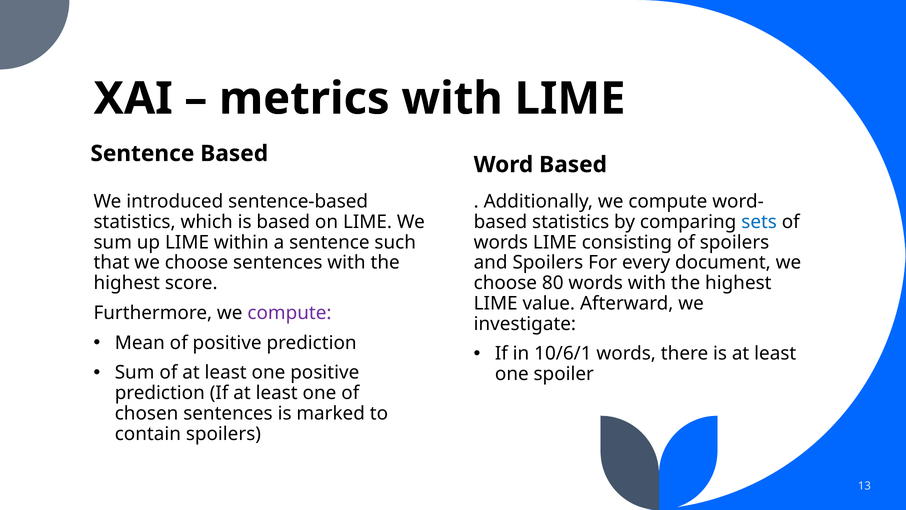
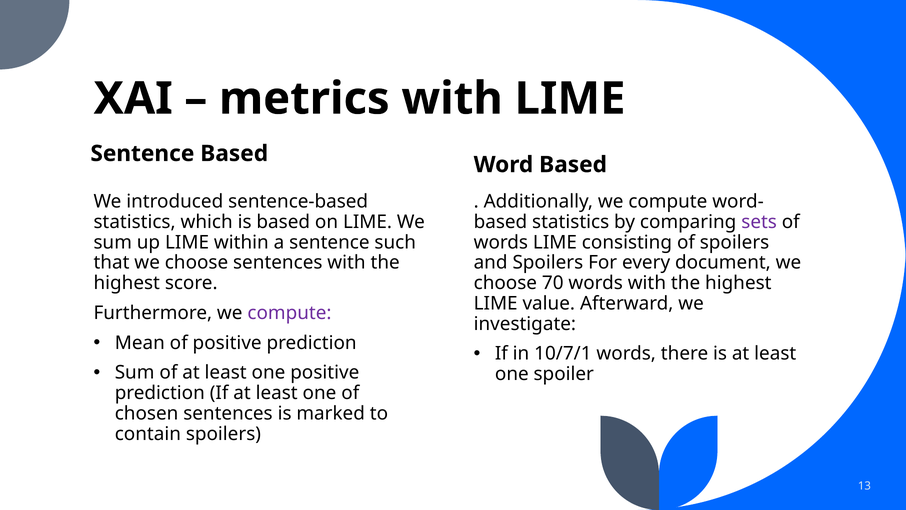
sets colour: blue -> purple (759, 222)
80: 80 -> 70 (553, 283)
10/6/1: 10/6/1 -> 10/7/1 (563, 353)
